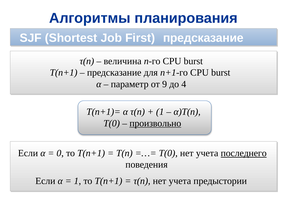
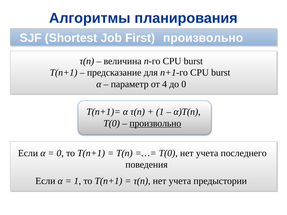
First предсказание: предсказание -> произвольно (203, 38)
9: 9 -> 4 (165, 84)
до 4: 4 -> 0 (184, 84)
последнего underline: present -> none (244, 153)
